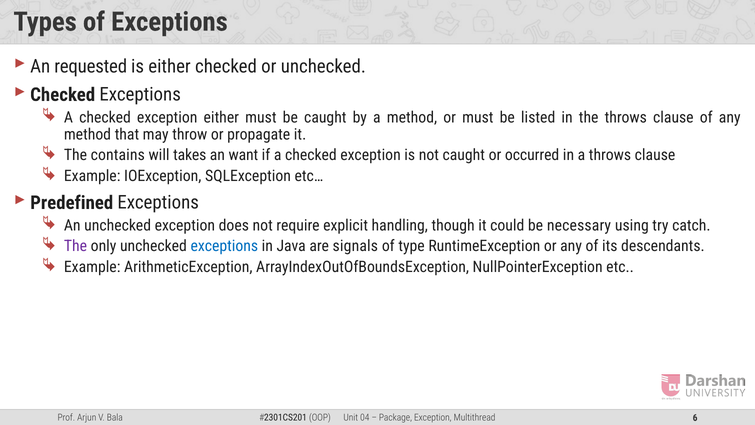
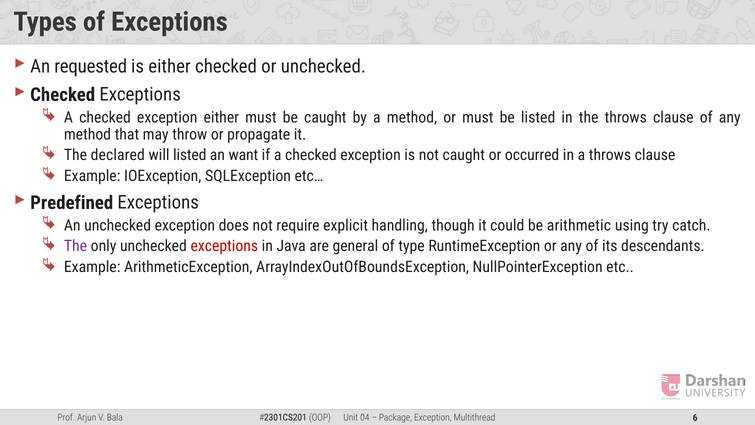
contains: contains -> declared (118, 155)
will takes: takes -> listed (190, 155)
necessary: necessary -> arithmetic (579, 225)
exceptions colour: blue -> red (224, 246)
signals: signals -> general (355, 246)
